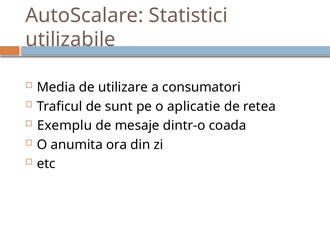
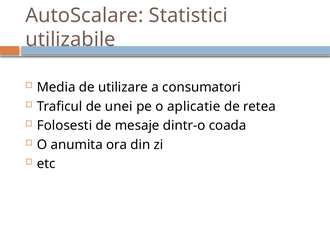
sunt: sunt -> unei (119, 107)
Exemplu: Exemplu -> Folosesti (65, 126)
